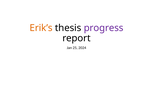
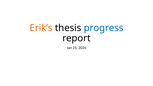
progress colour: purple -> blue (104, 28)
